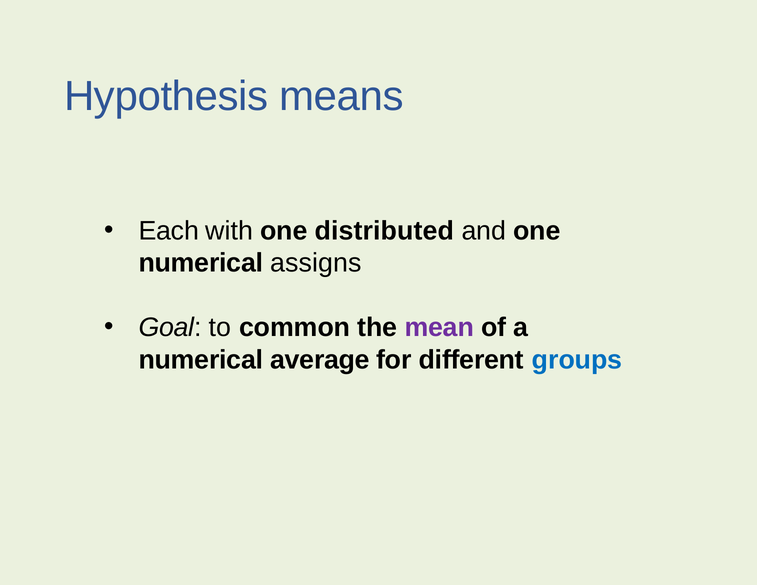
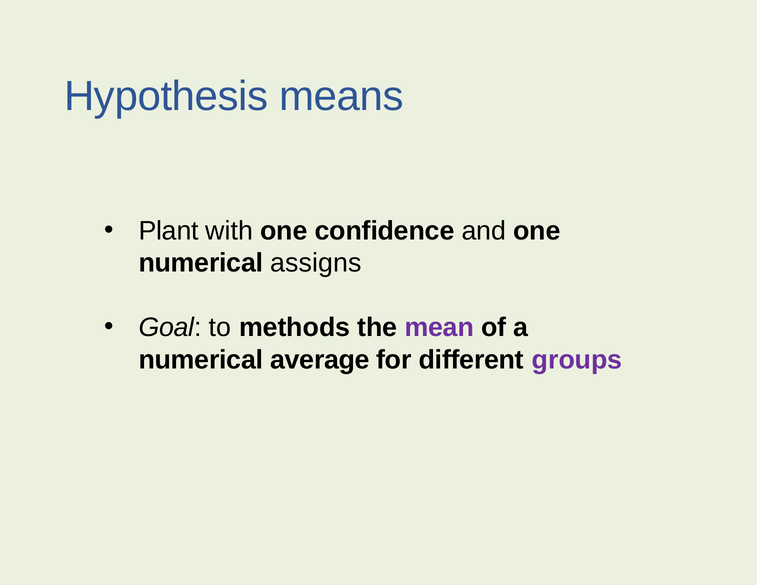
Each: Each -> Plant (169, 231)
distributed: distributed -> confidence (385, 231)
common: common -> methods (295, 328)
groups colour: blue -> purple (577, 360)
